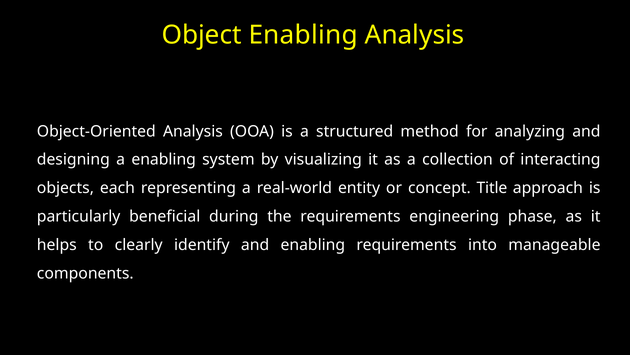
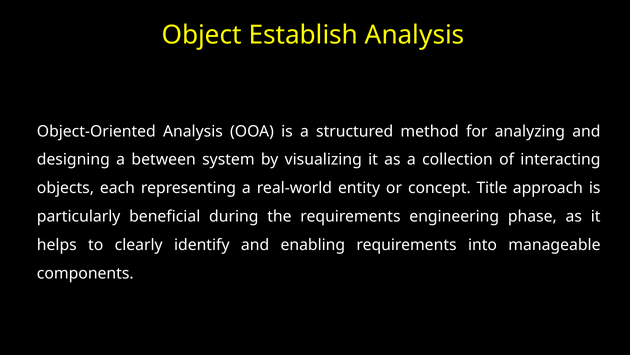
Object Enabling: Enabling -> Establish (303, 35)
a enabling: enabling -> between (164, 159)
